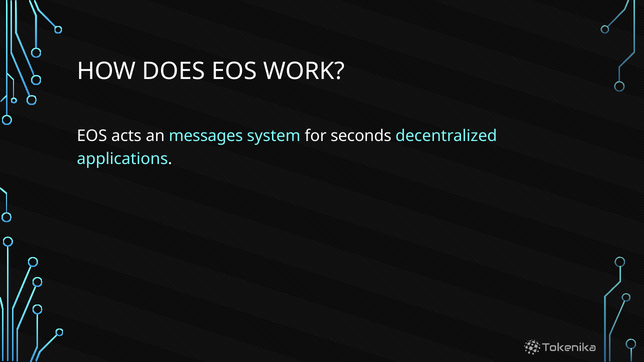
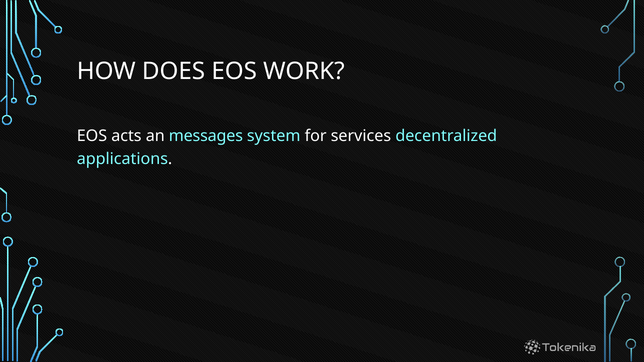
seconds: seconds -> services (361, 136)
